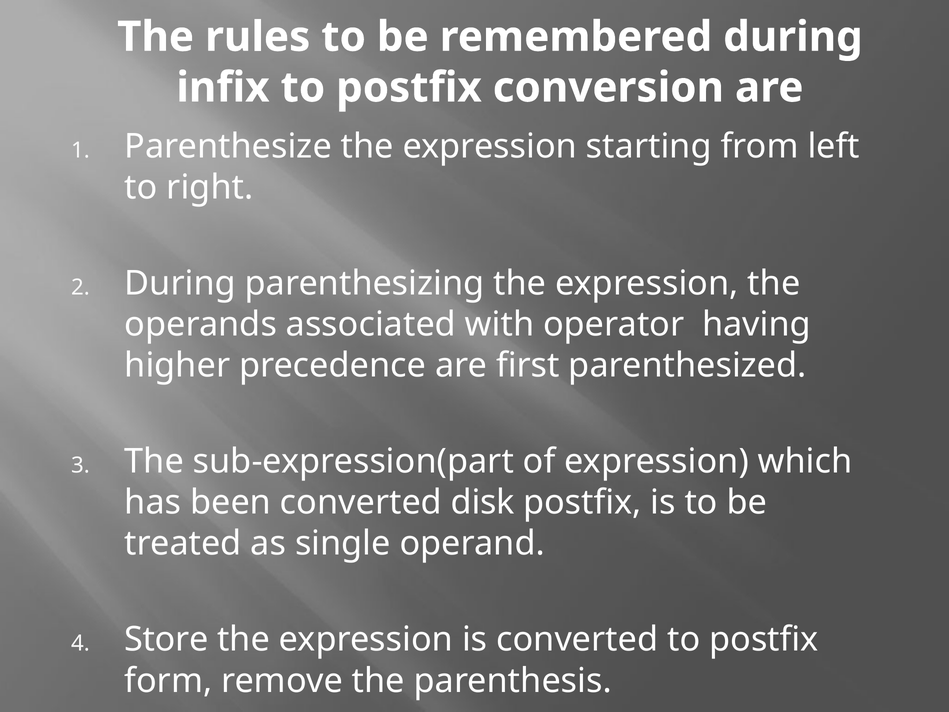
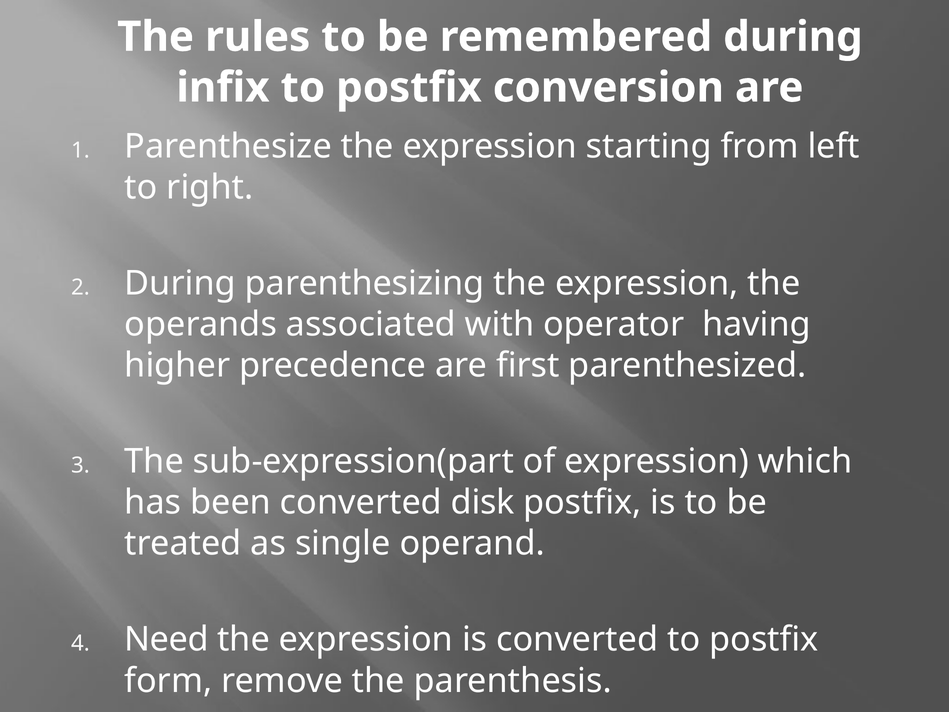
Store: Store -> Need (166, 639)
